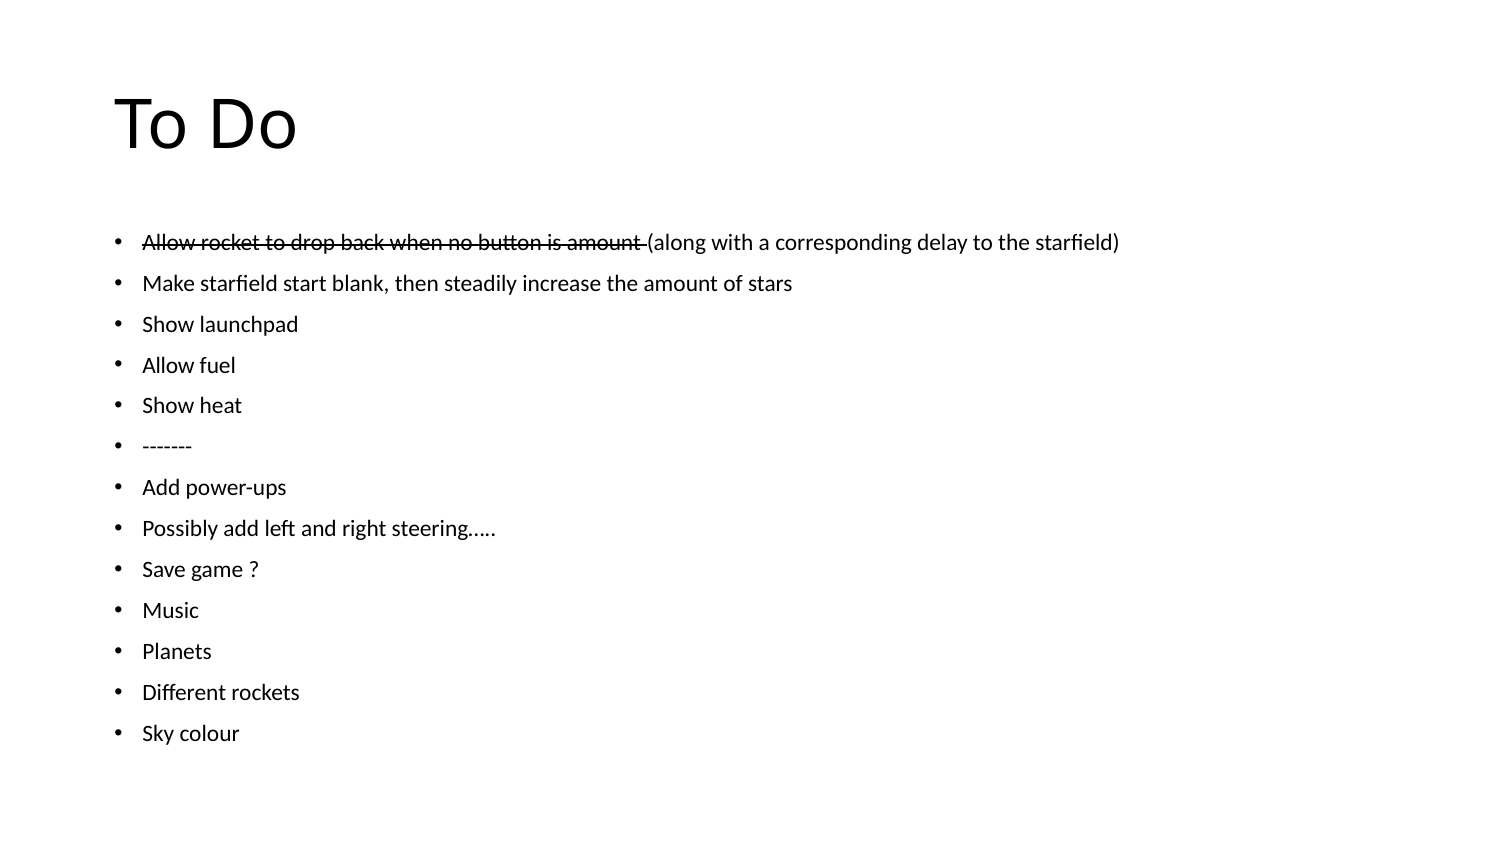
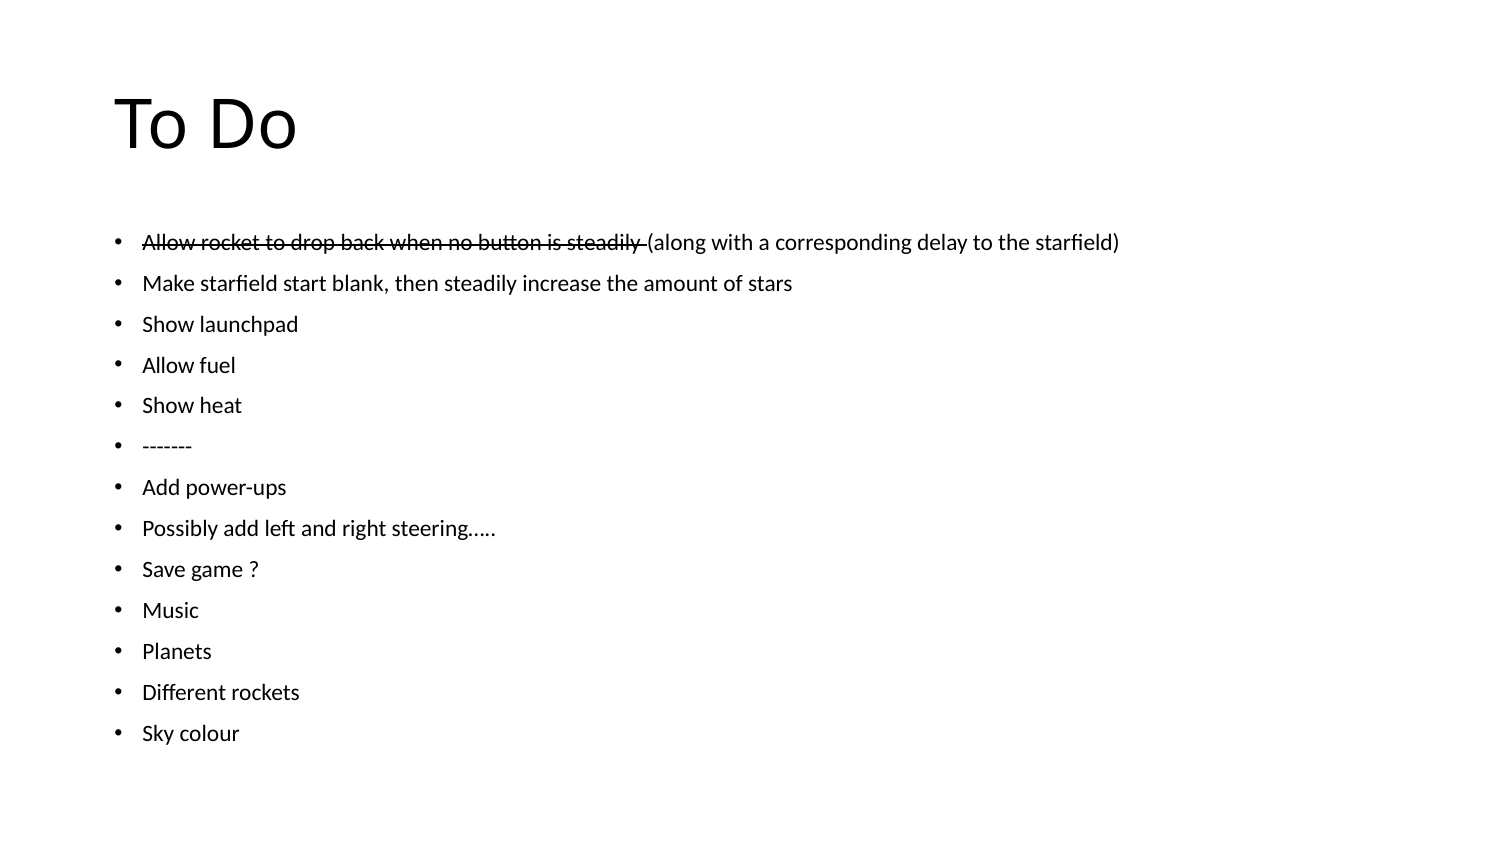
is amount: amount -> steadily (604, 243)
